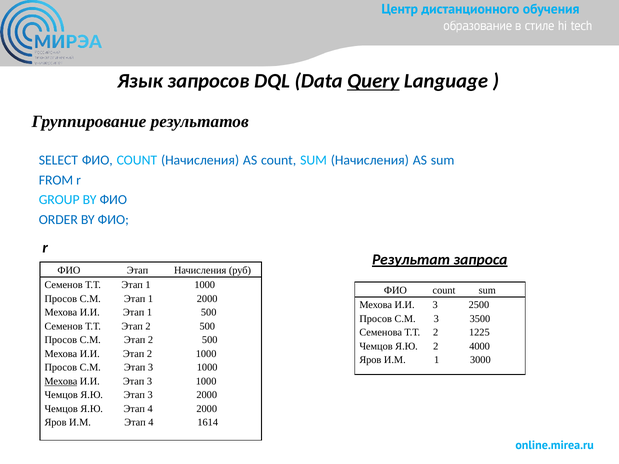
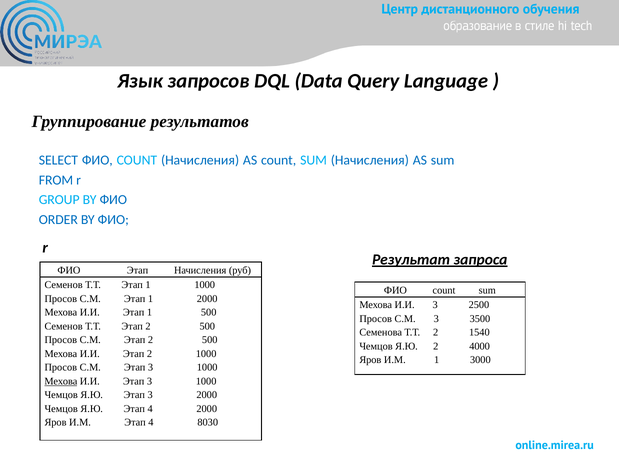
Query underline: present -> none (373, 81)
1225: 1225 -> 1540 (479, 333)
1614: 1614 -> 8030 (208, 423)
